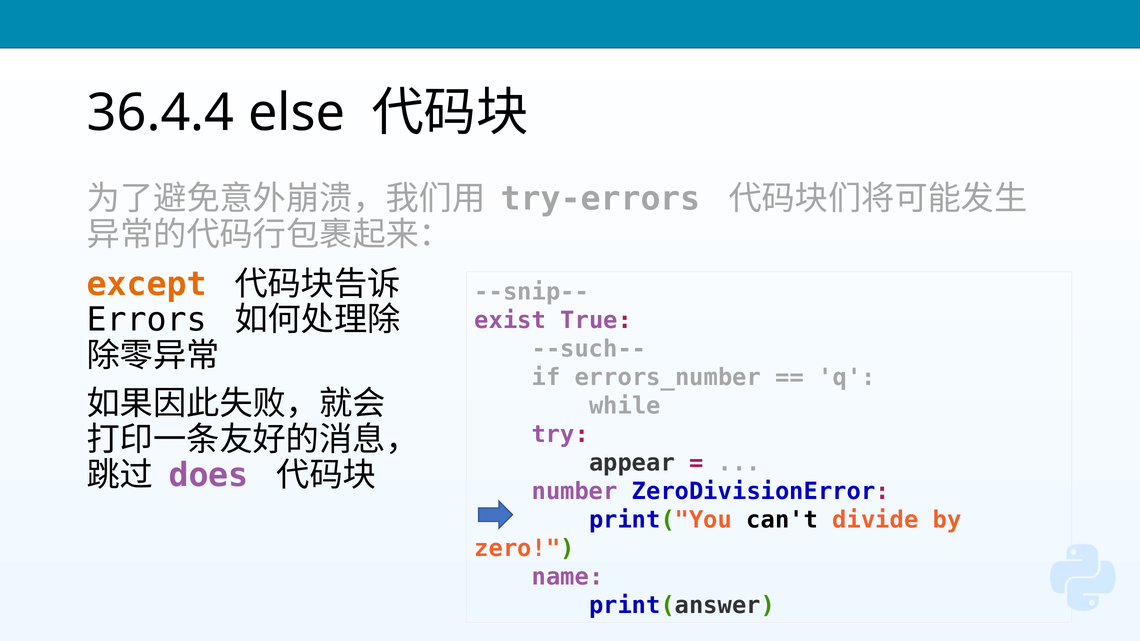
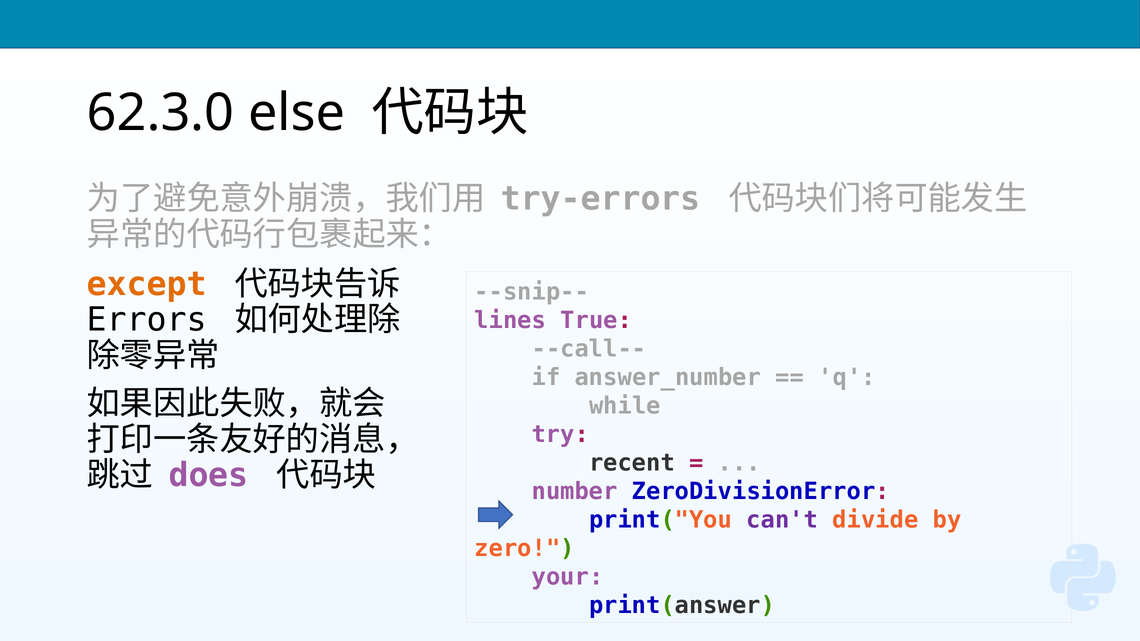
36.4.4: 36.4.4 -> 62.3.0 (161, 113)
exist: exist -> lines (510, 321)
--such--: --such-- -> --call-- (589, 349)
errors_number: errors_number -> answer_number (668, 378)
appear: appear -> recent (632, 463)
can't colour: black -> purple (782, 520)
name: name -> your (568, 577)
